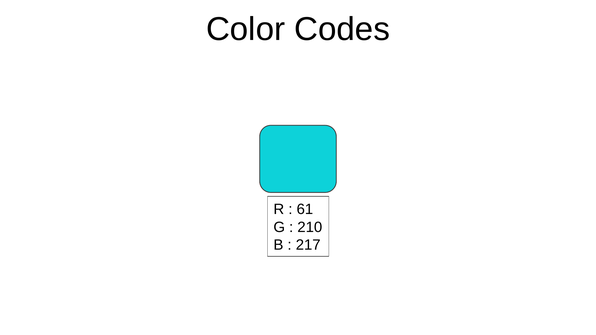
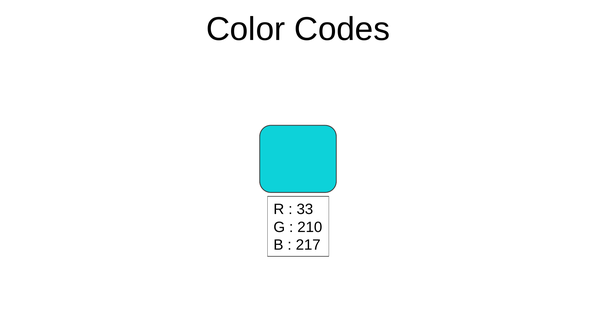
61: 61 -> 33 (305, 209)
